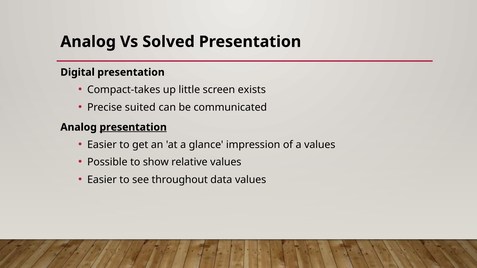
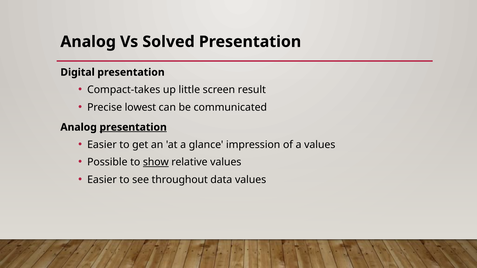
exists: exists -> result (252, 90)
suited: suited -> lowest (140, 107)
show underline: none -> present (156, 162)
